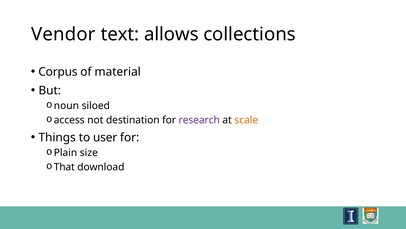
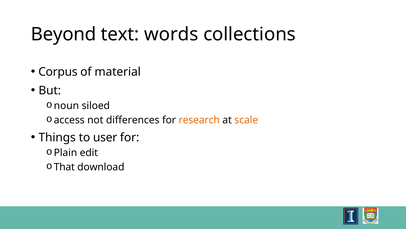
Vendor: Vendor -> Beyond (64, 34)
allows: allows -> words (171, 34)
destination: destination -> differences (133, 120)
research colour: purple -> orange (199, 120)
size: size -> edit (89, 152)
